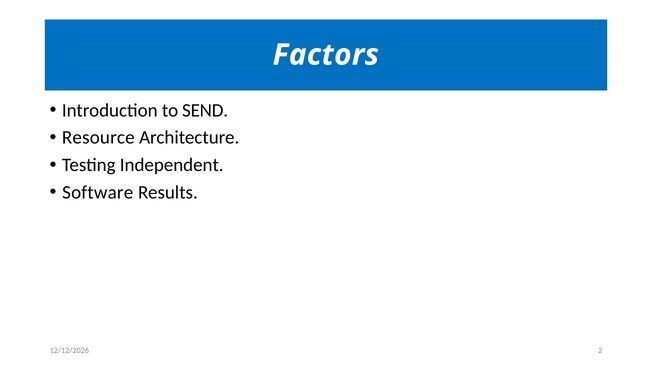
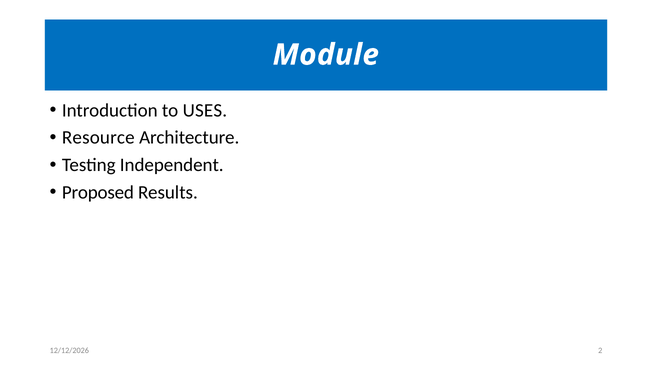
Factors: Factors -> Module (326, 55)
SEND: SEND -> USES (205, 110)
Software: Software -> Proposed (98, 192)
